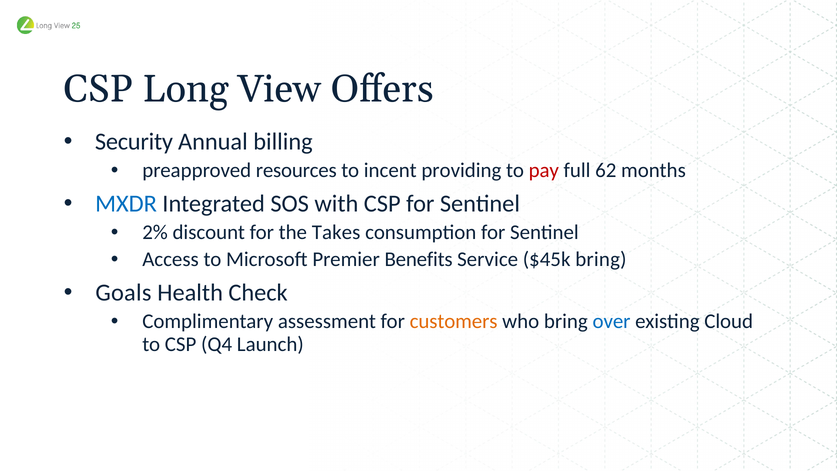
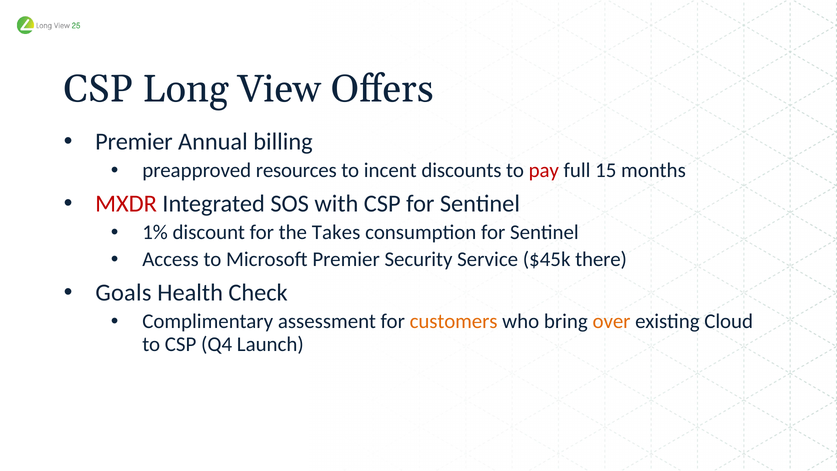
Security: Security -> Premier (134, 142)
providing: providing -> discounts (461, 170)
62: 62 -> 15 (606, 170)
MXDR colour: blue -> red (126, 204)
2%: 2% -> 1% (155, 232)
Benefits: Benefits -> Security (419, 259)
$45k bring: bring -> there (601, 259)
over colour: blue -> orange (612, 321)
